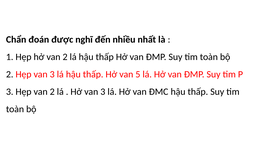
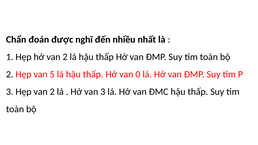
Hẹp van 3: 3 -> 5 (52, 74)
5: 5 -> 0 (138, 74)
